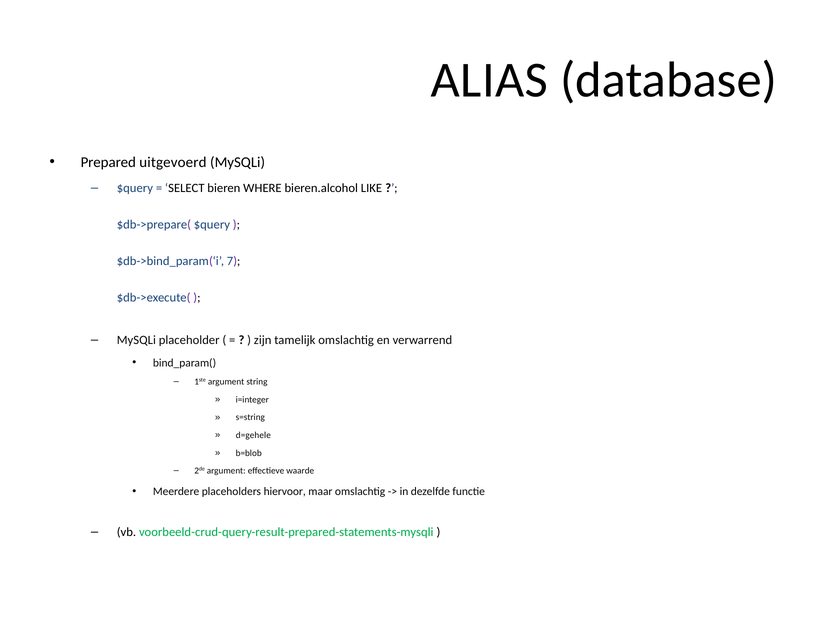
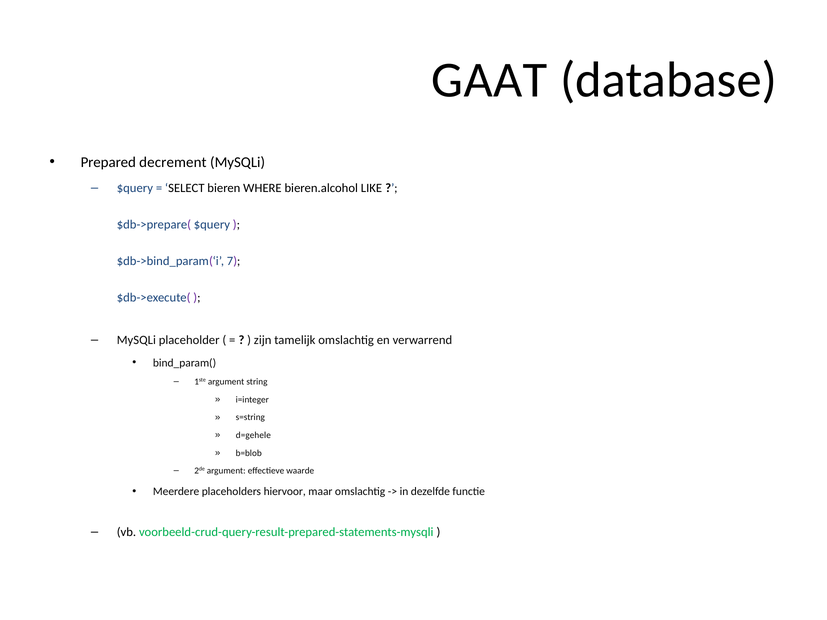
ALIAS: ALIAS -> GAAT (489, 80)
uitgevoerd: uitgevoerd -> decrement (173, 162)
